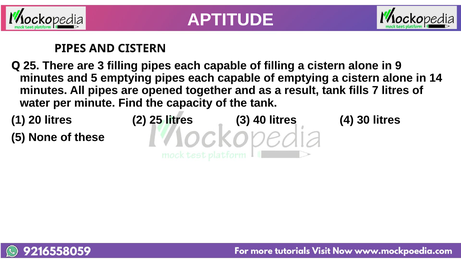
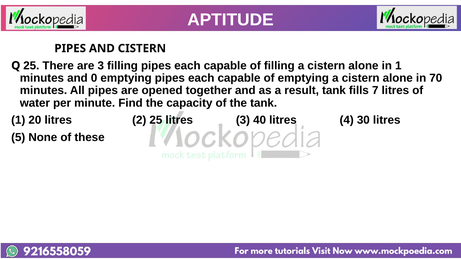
in 9: 9 -> 1 (398, 66)
and 5: 5 -> 0 (94, 78)
14: 14 -> 70 (436, 78)
